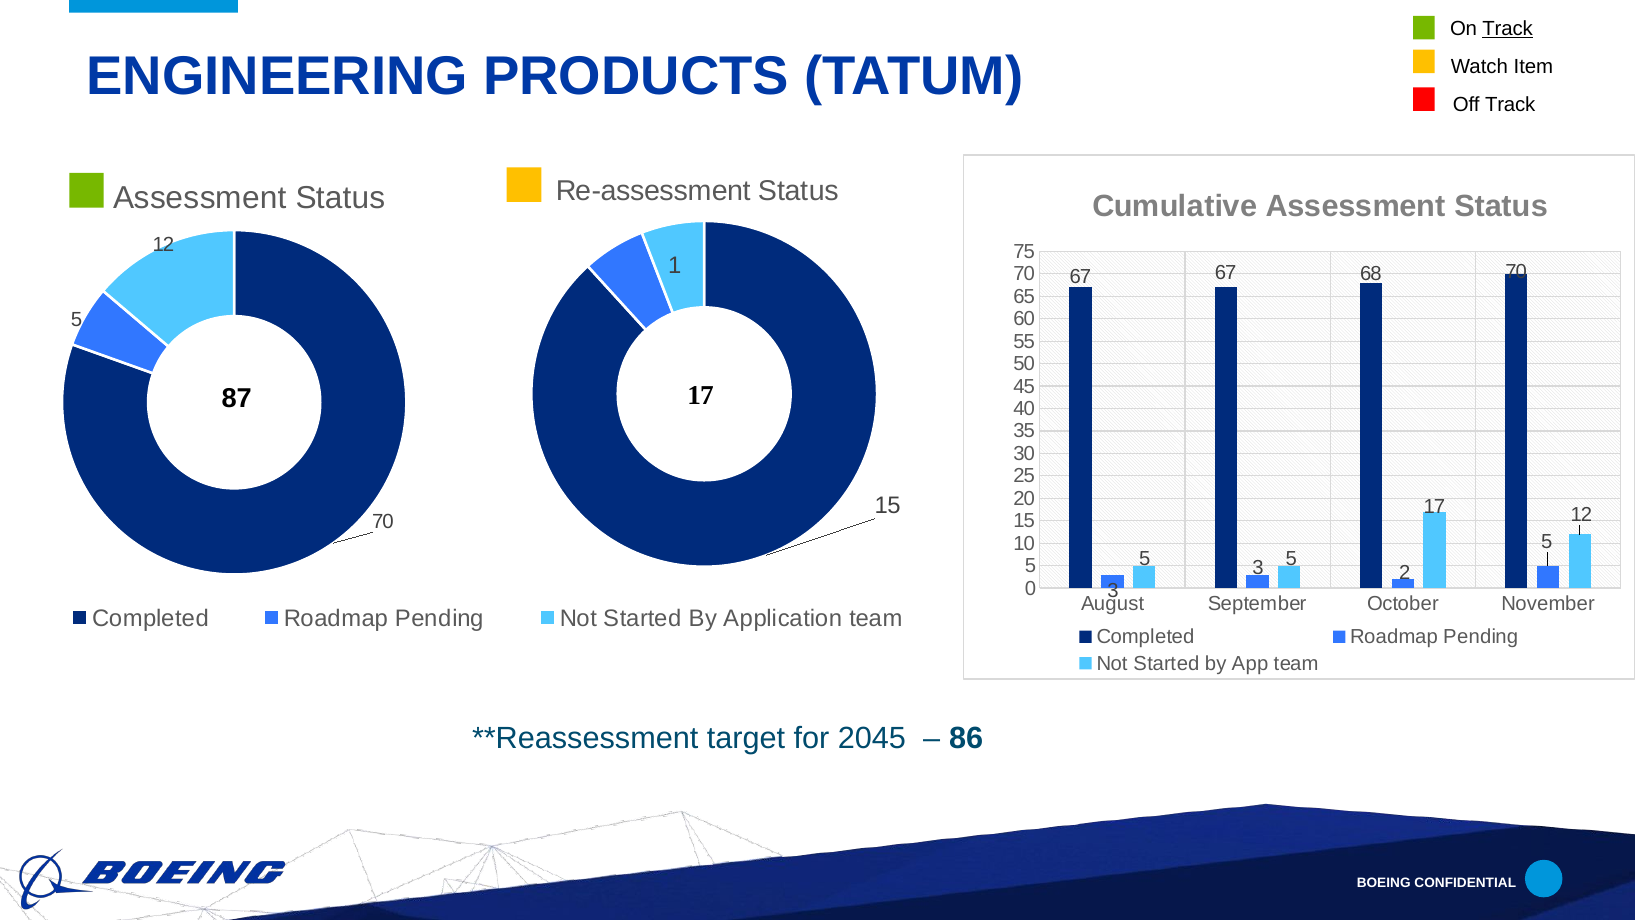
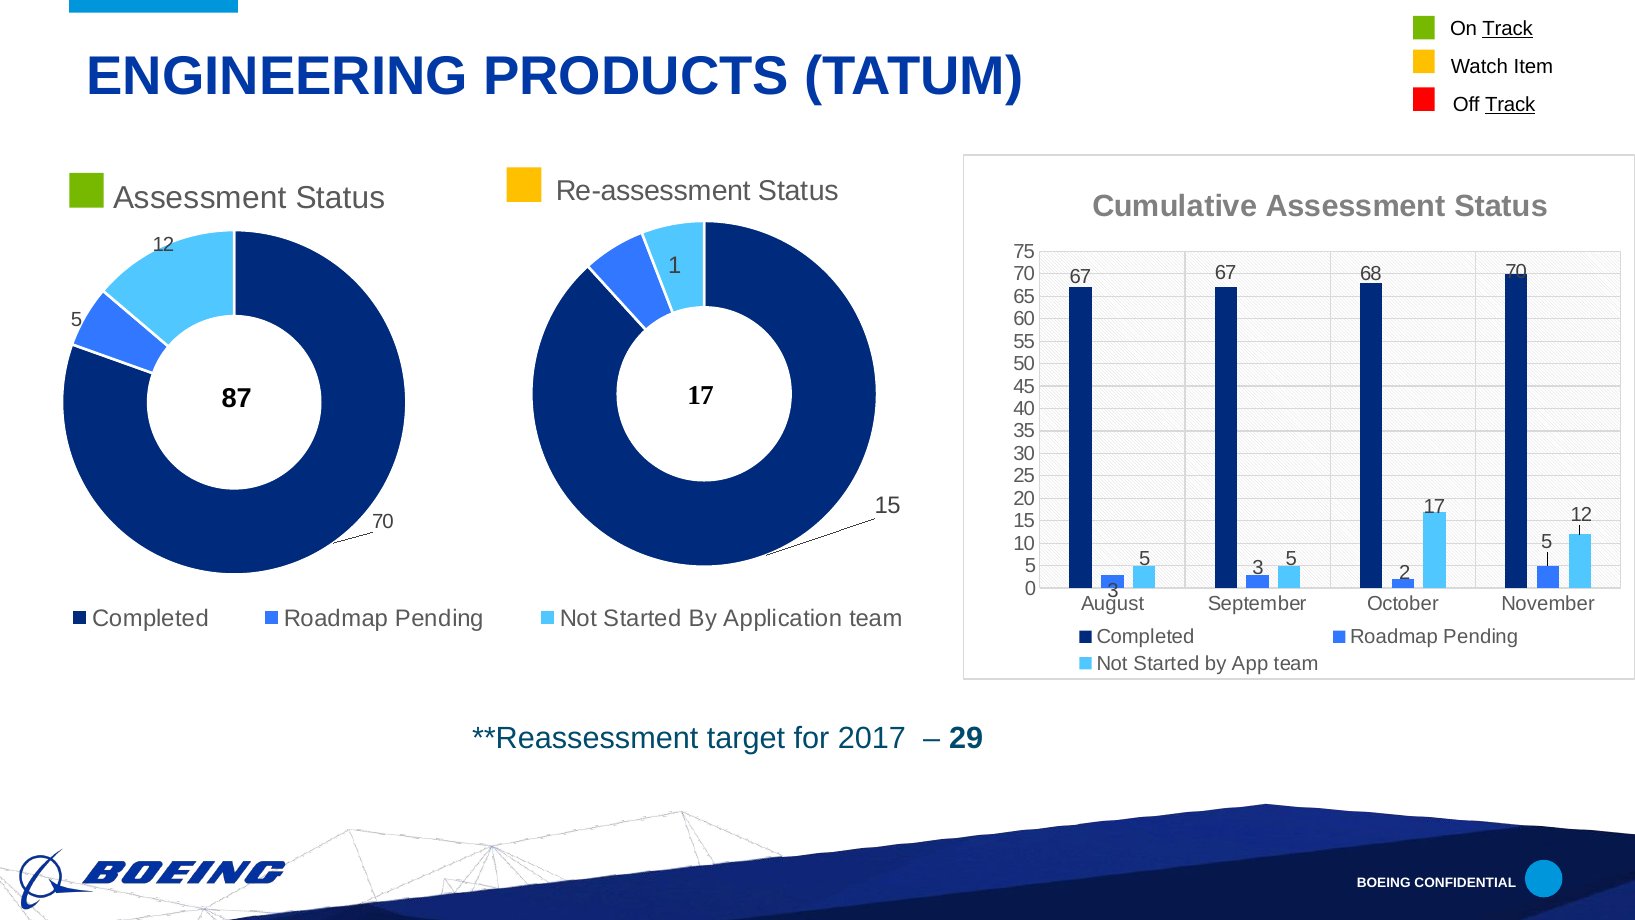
Track underline: none -> present (1510, 105)
2045: 2045 -> 2017 (872, 738)
86: 86 -> 29 (966, 738)
